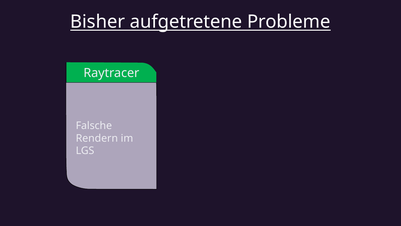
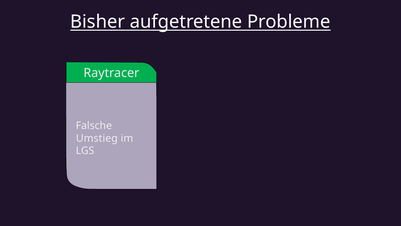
Rendern: Rendern -> Umstieg (97, 138)
